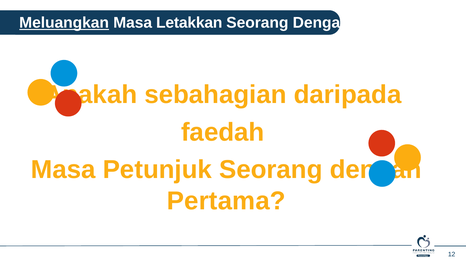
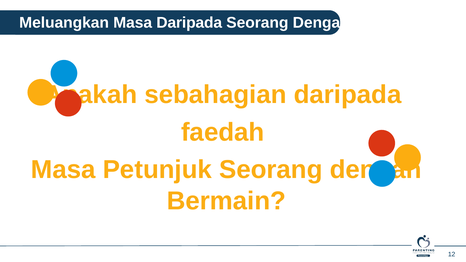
Meluangkan underline: present -> none (64, 23)
Masa Letakkan: Letakkan -> Daripada (189, 23)
Pertama: Pertama -> Bermain (226, 201)
